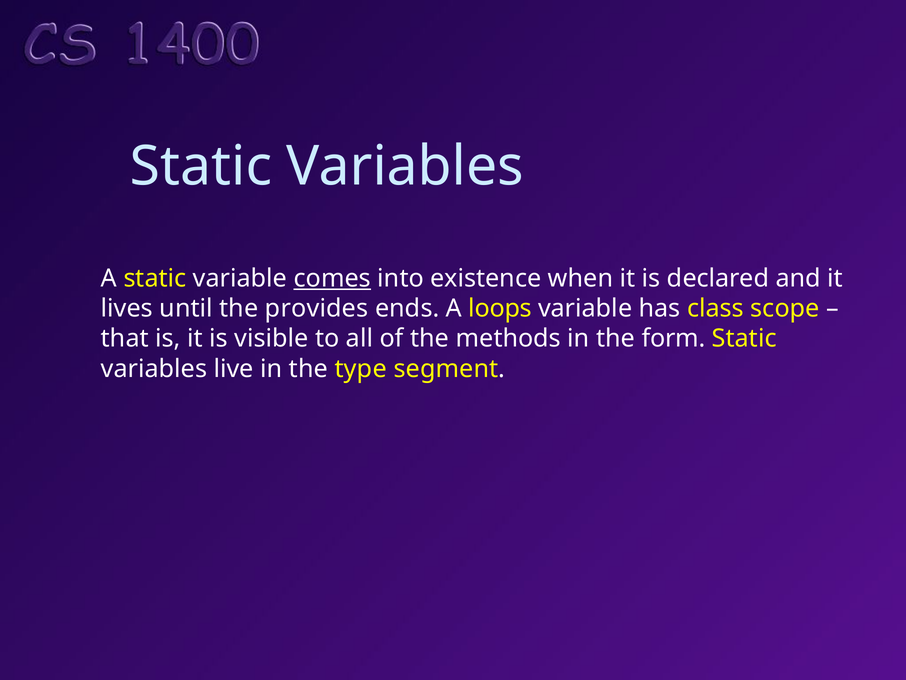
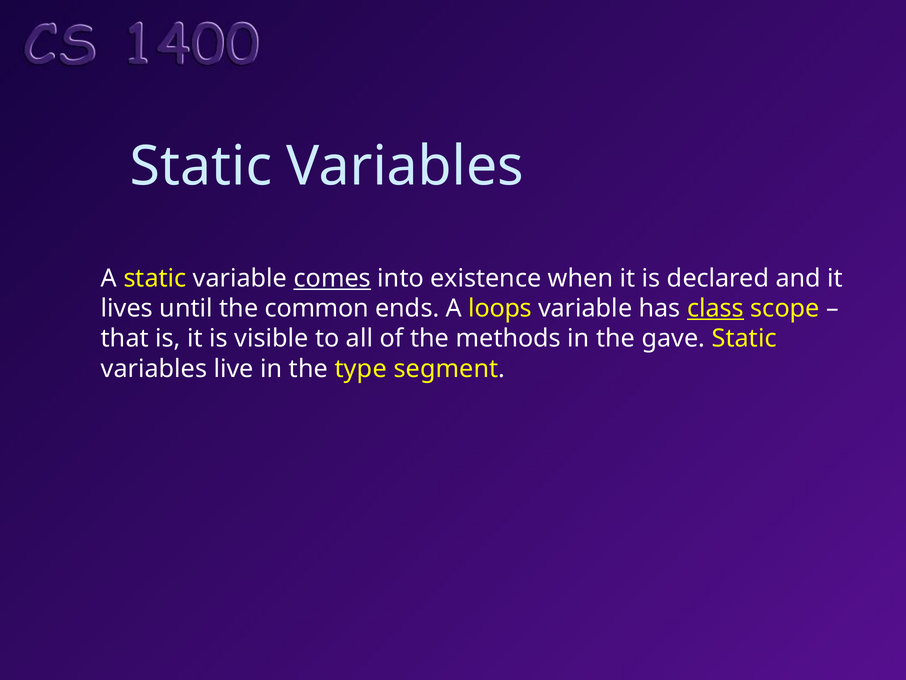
provides: provides -> common (317, 308)
class underline: none -> present (715, 308)
form: form -> gave (673, 338)
